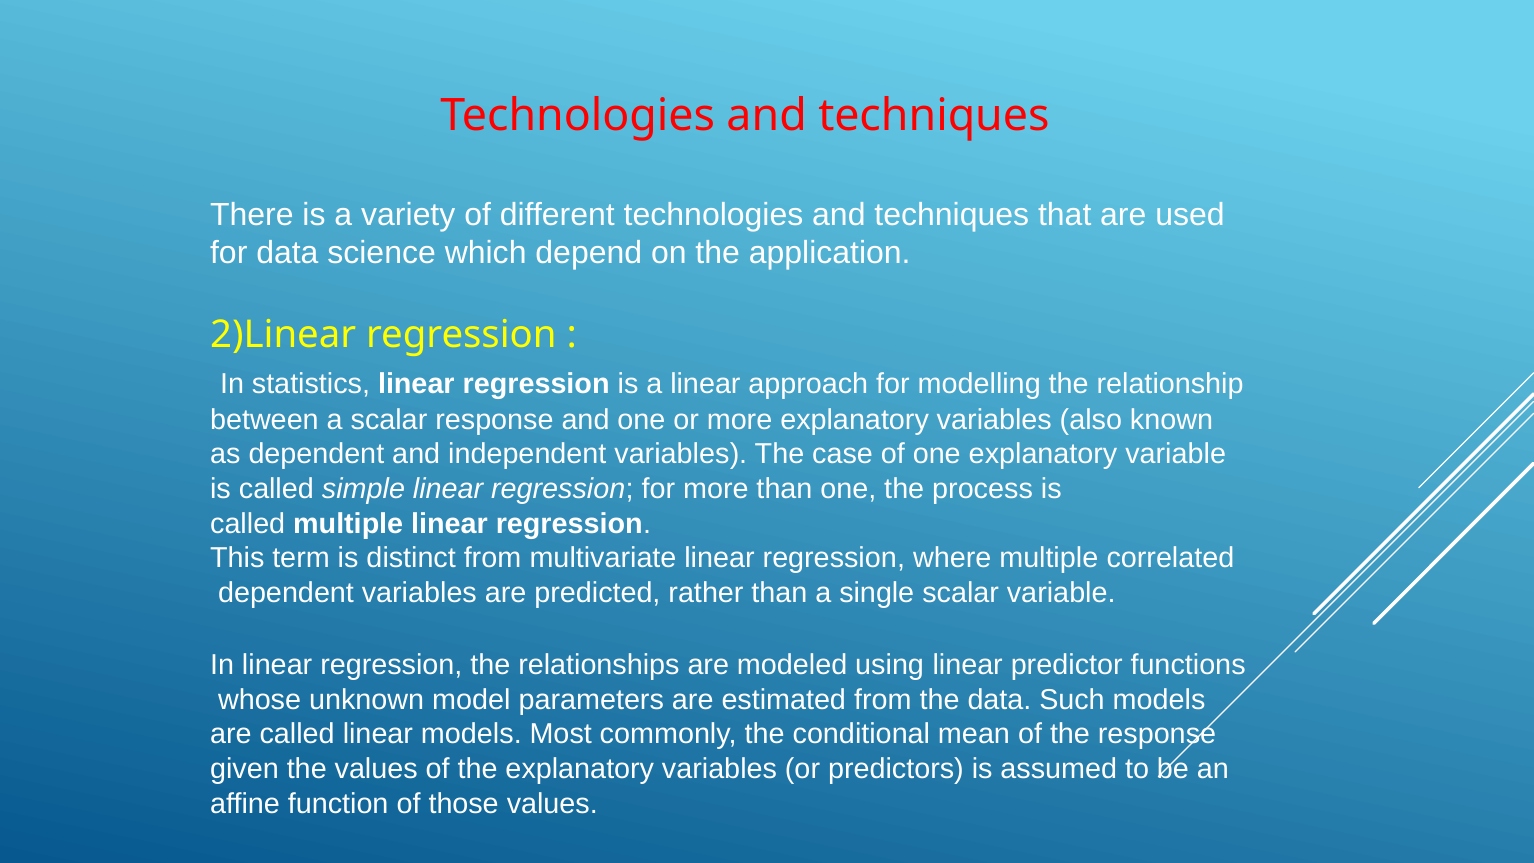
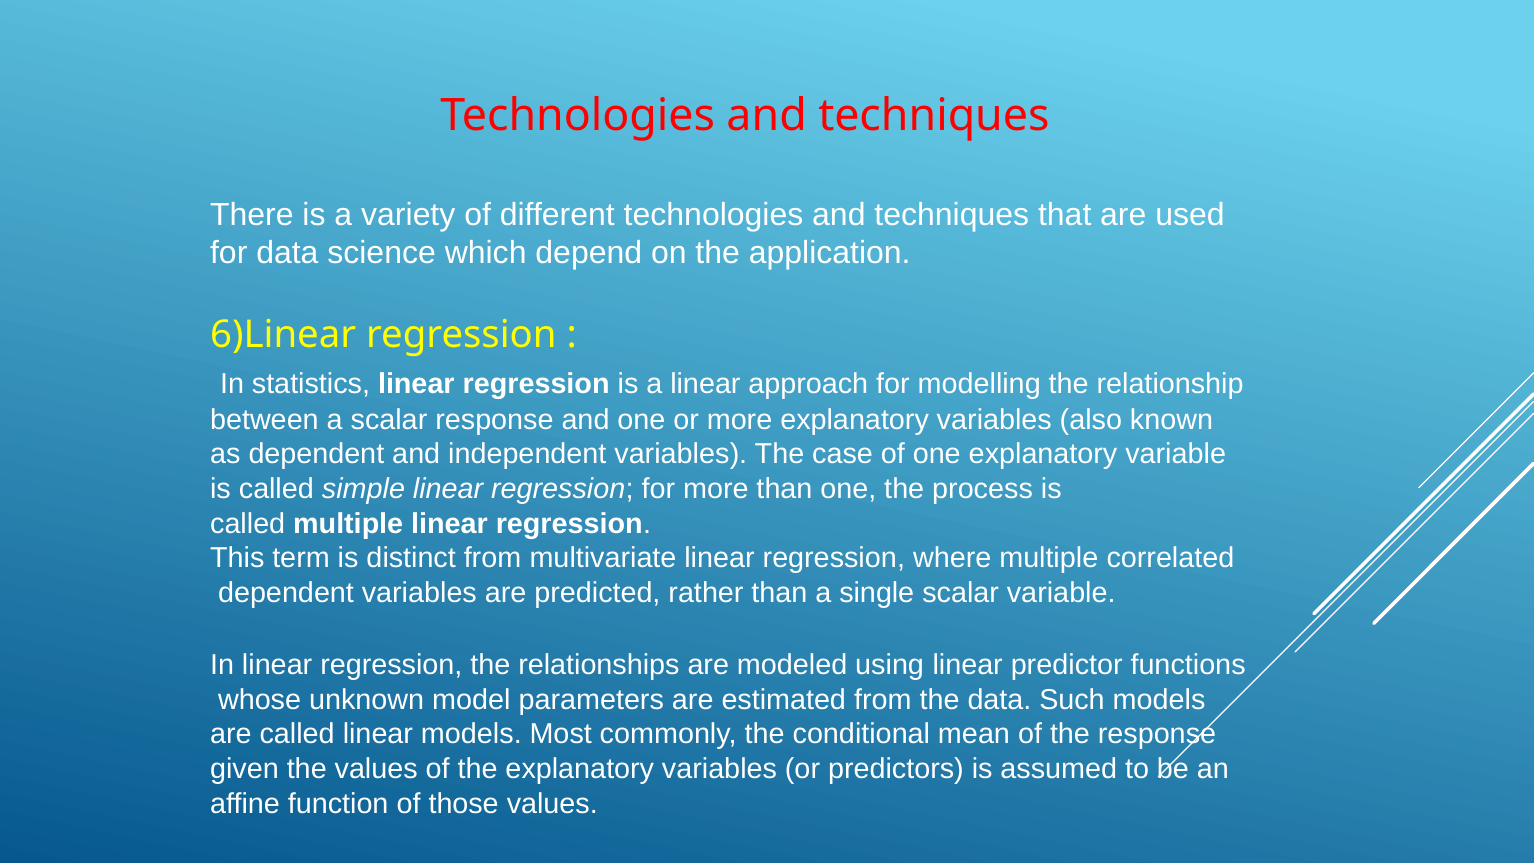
2)Linear: 2)Linear -> 6)Linear (283, 334)
